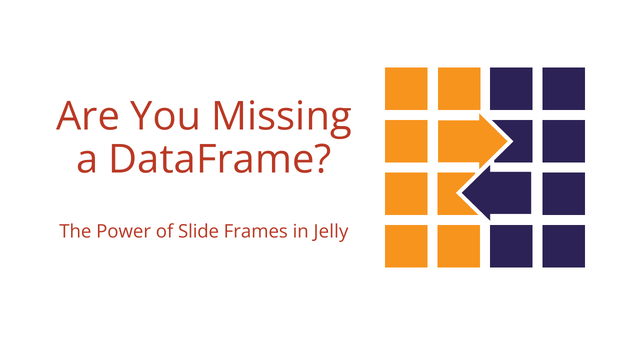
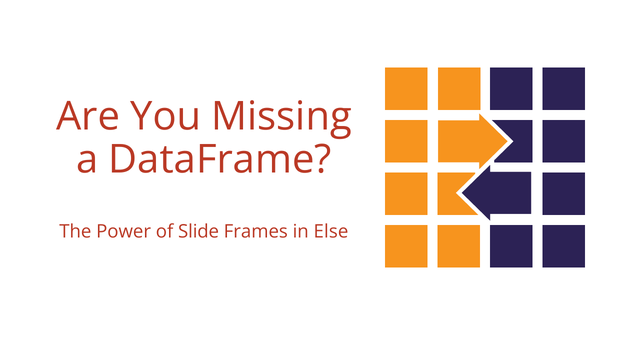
Jelly: Jelly -> Else (331, 232)
